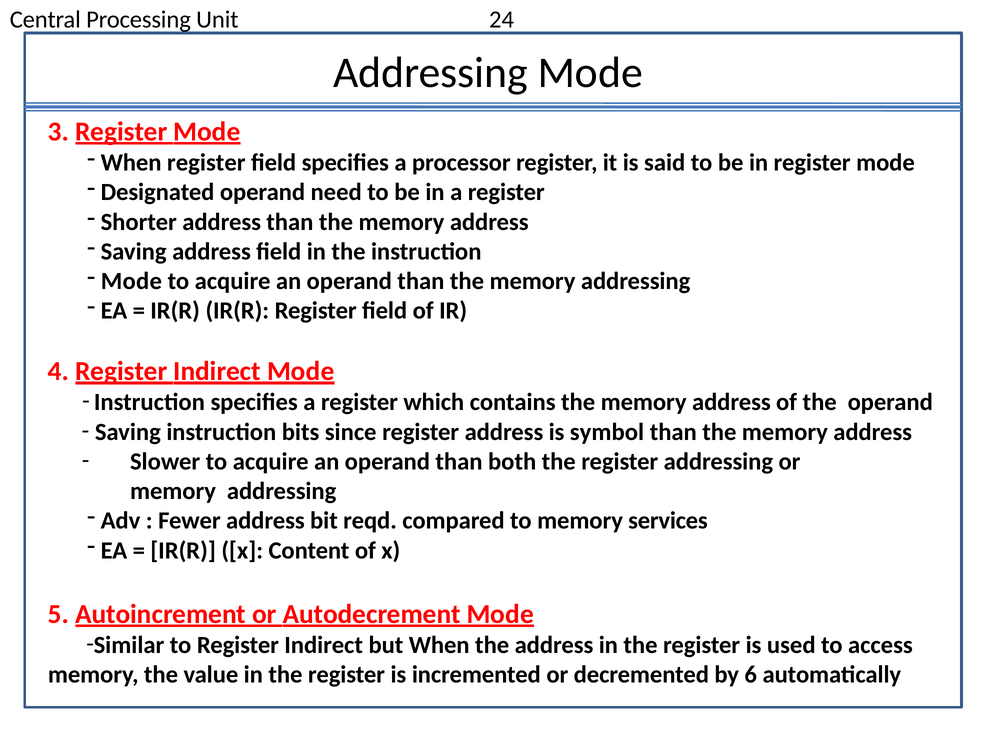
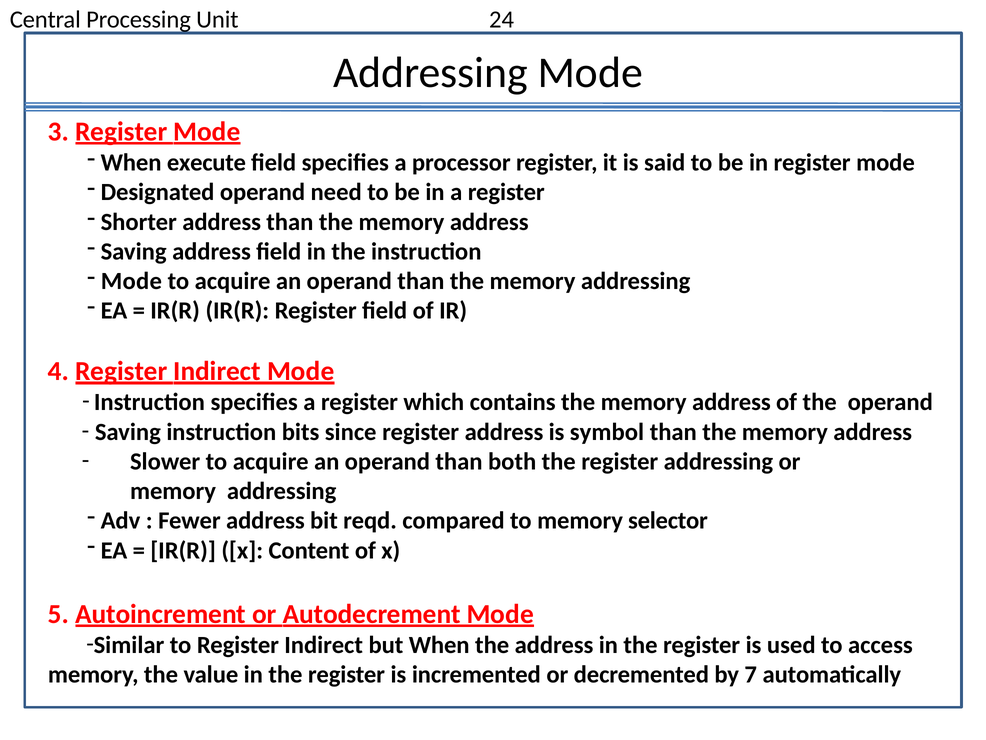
When register: register -> execute (206, 163)
services: services -> selector (668, 520)
6: 6 -> 7 (751, 674)
